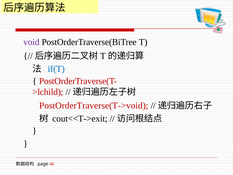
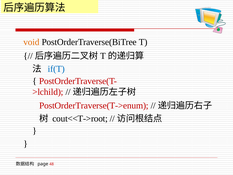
void colour: purple -> orange (31, 42)
PostOrderTraverse(T->void: PostOrderTraverse(T->void -> PostOrderTraverse(T->enum (94, 106)
cout<<T->exit: cout<<T->exit -> cout<<T->root (80, 118)
